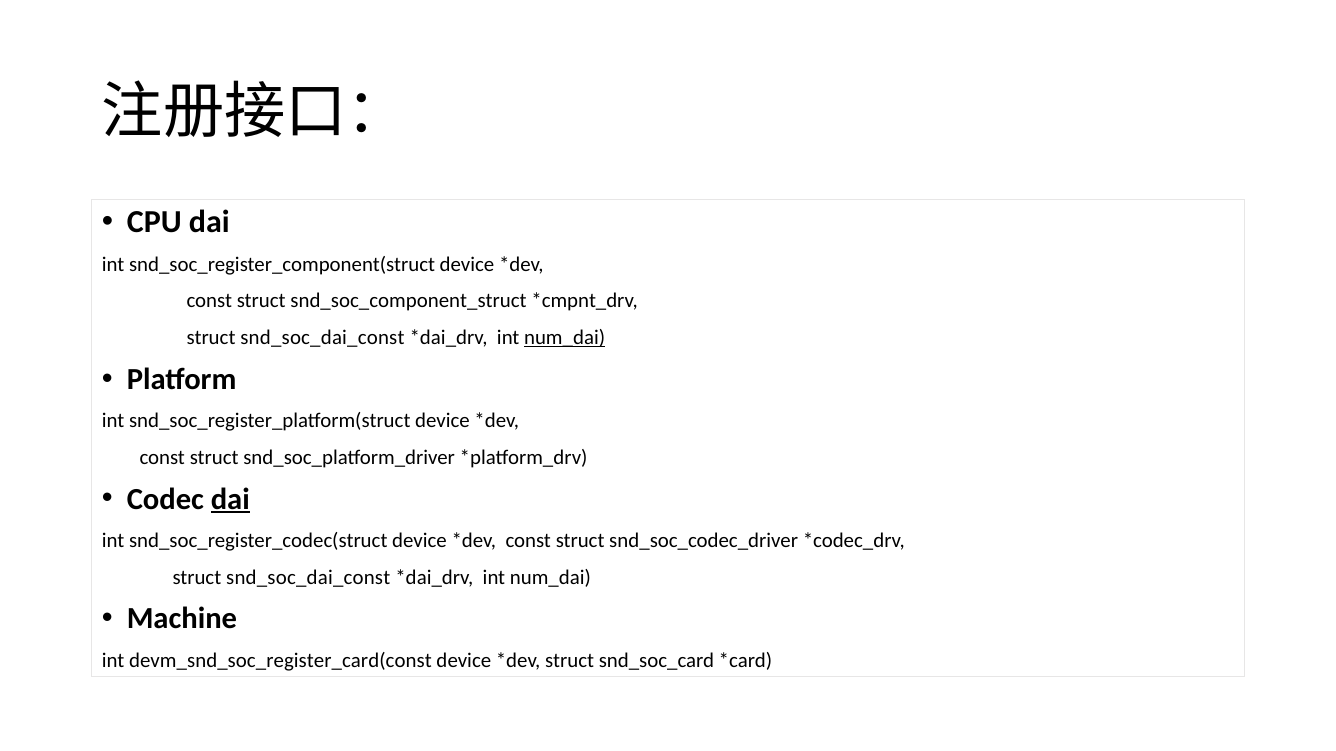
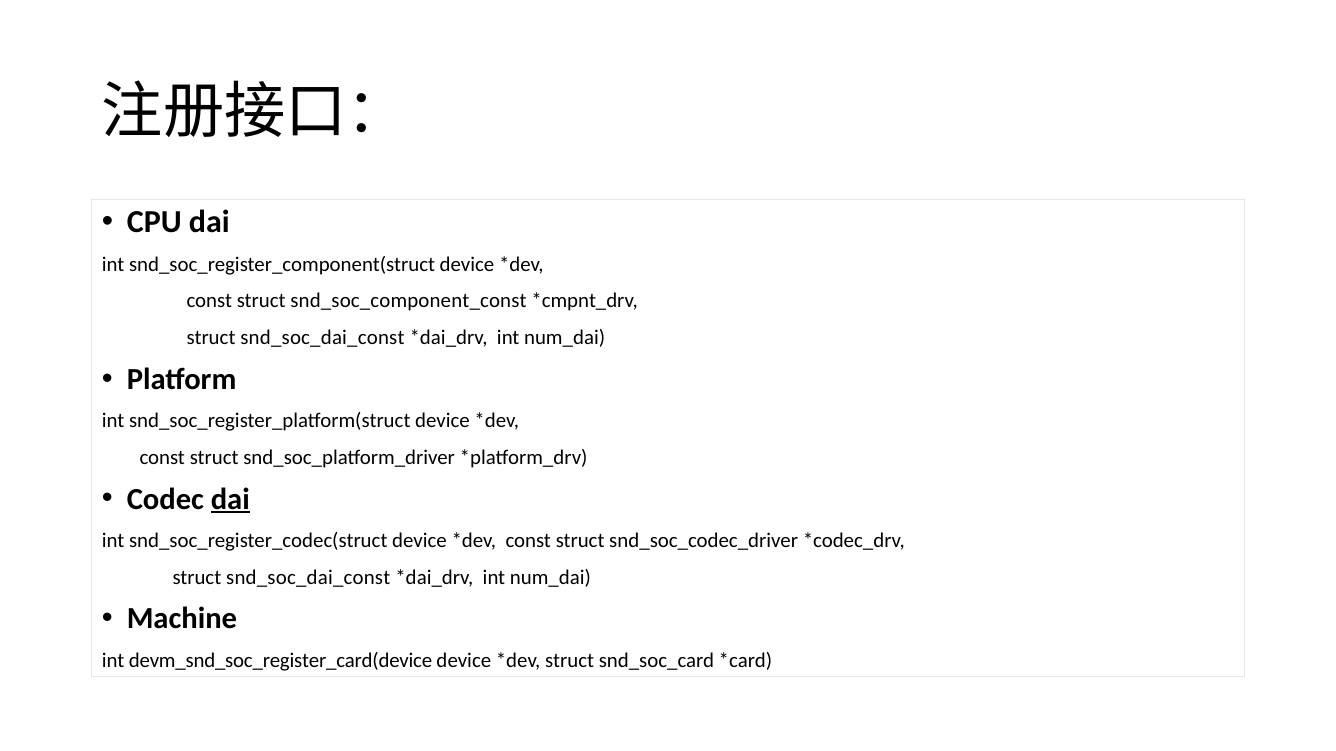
snd_soc_component_struct: snd_soc_component_struct -> snd_soc_component_const (408, 301)
num_dai underline: present -> none (565, 338)
devm_snd_soc_register_card(const: devm_snd_soc_register_card(const -> devm_snd_soc_register_card(device (281, 661)
